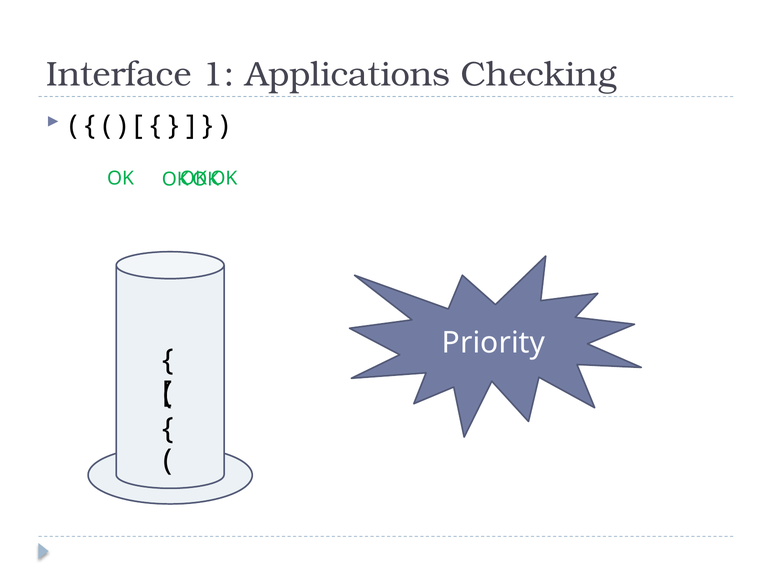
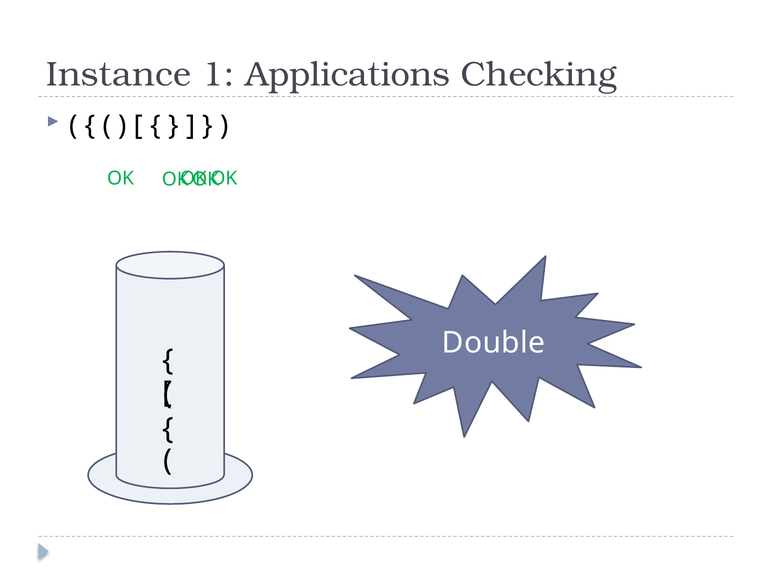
Interface: Interface -> Instance (119, 74)
Priority: Priority -> Double (493, 343)
